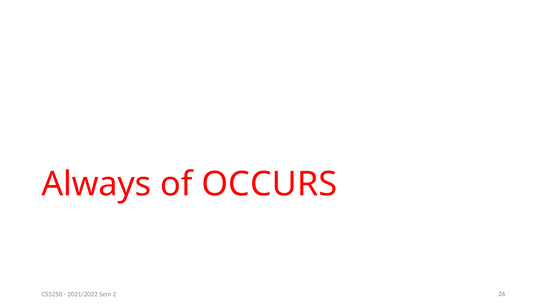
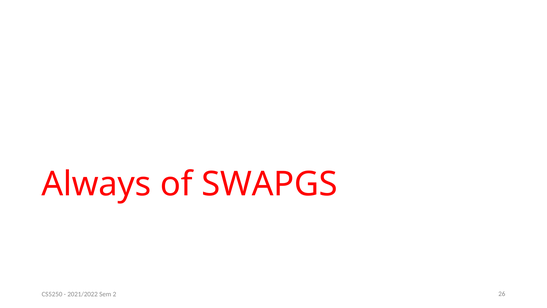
OCCURS: OCCURS -> SWAPGS (269, 184)
